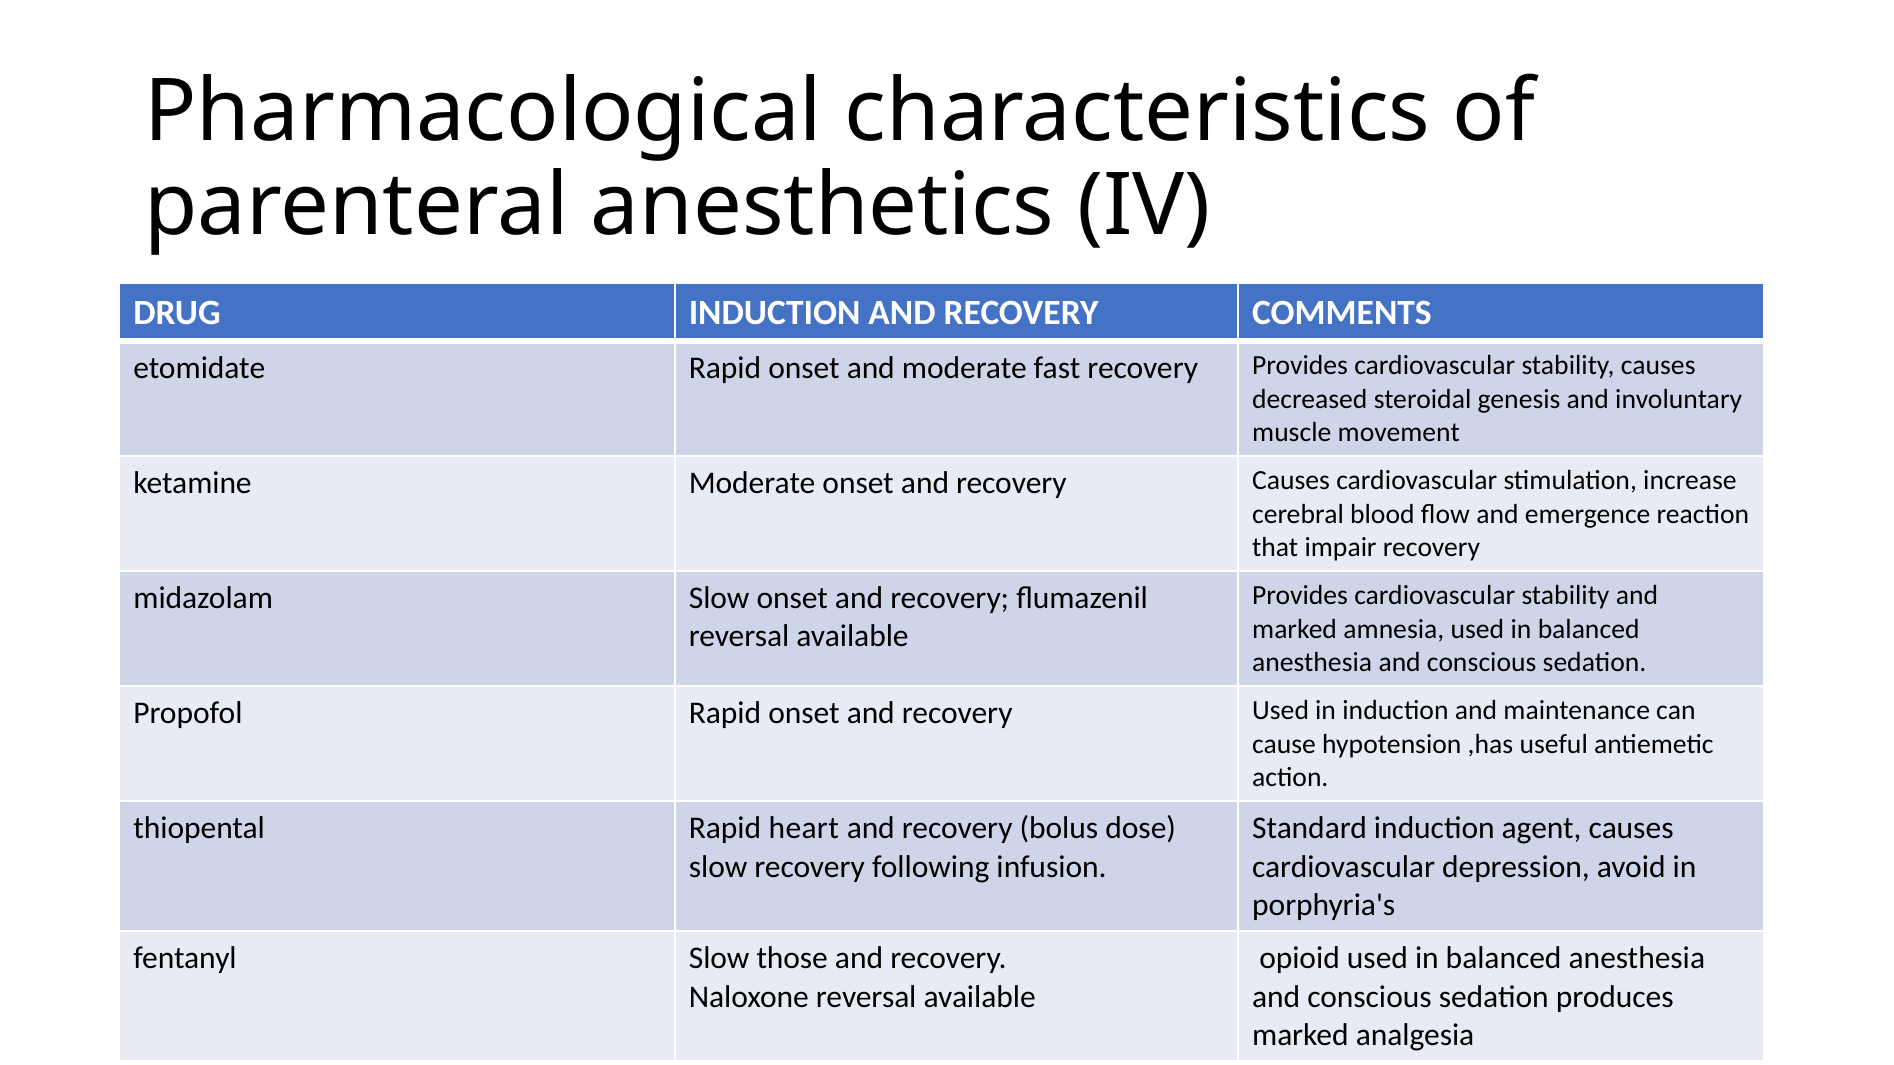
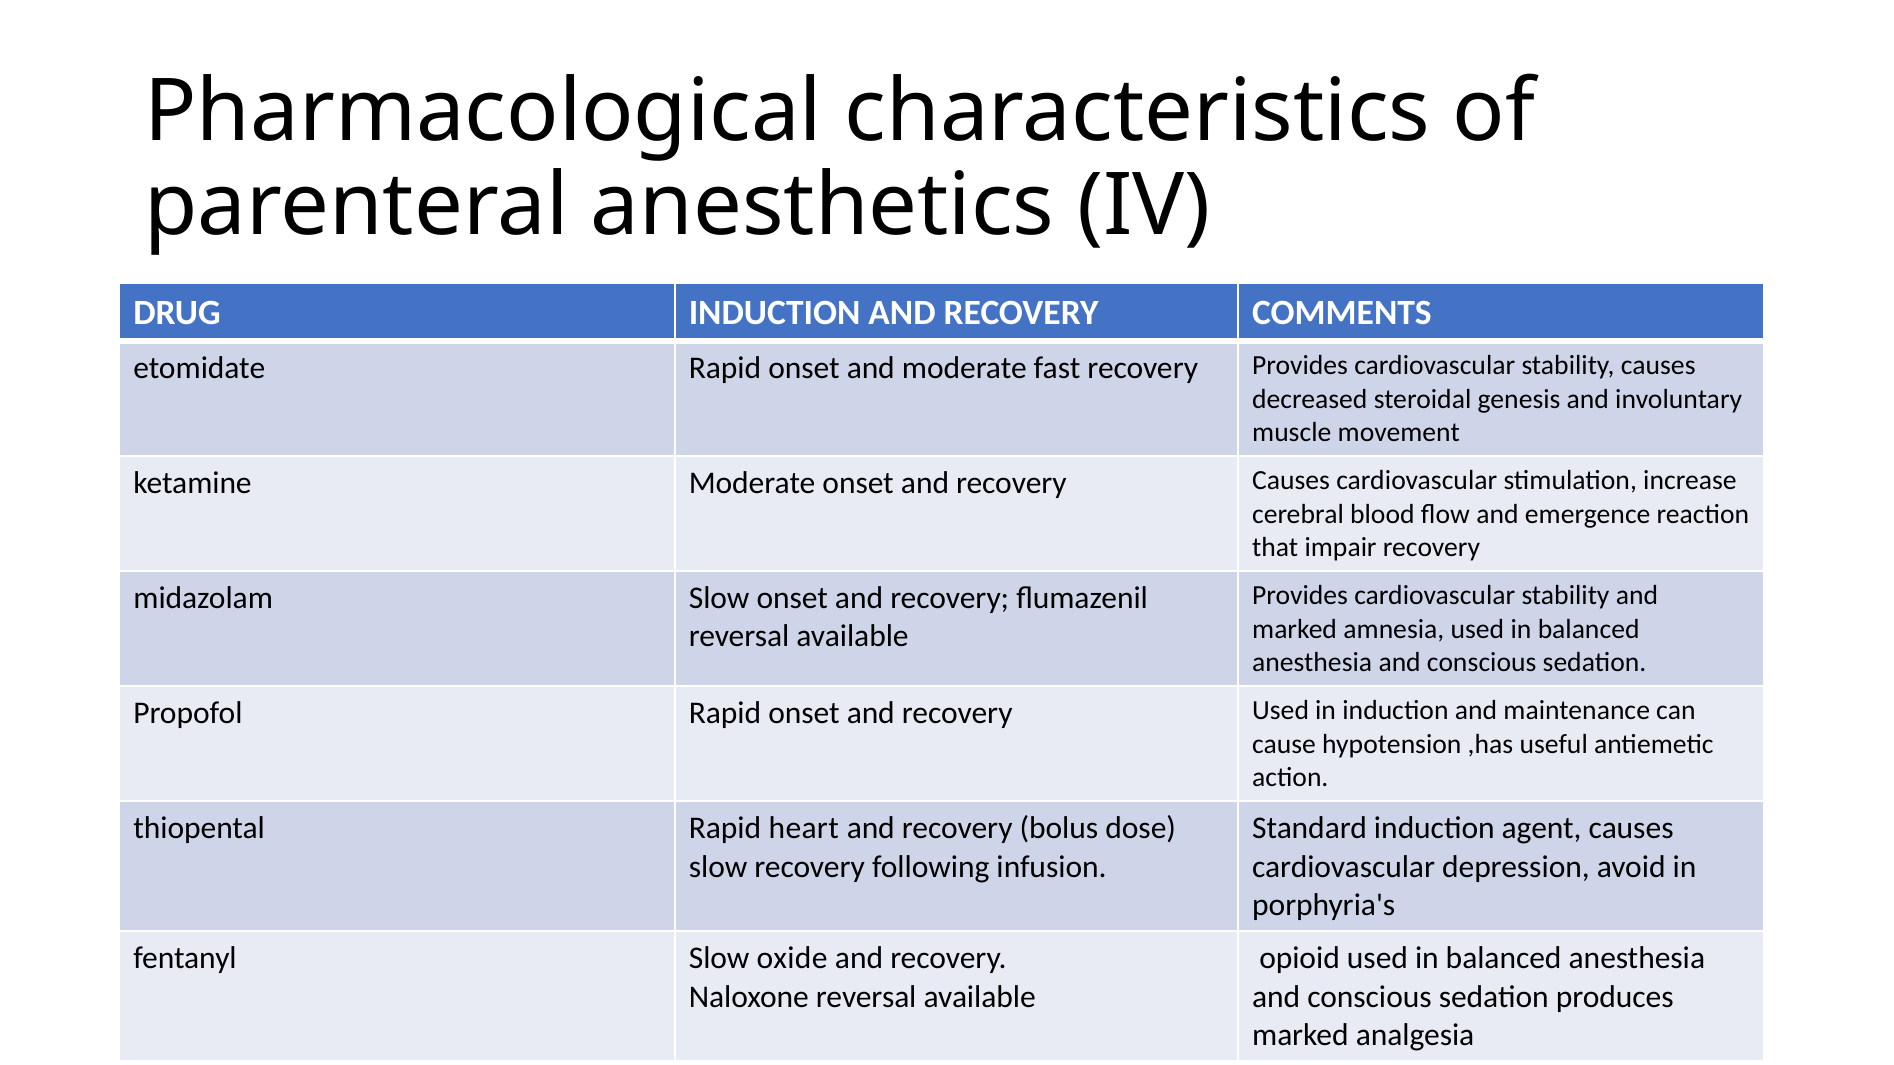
those: those -> oxide (792, 958)
